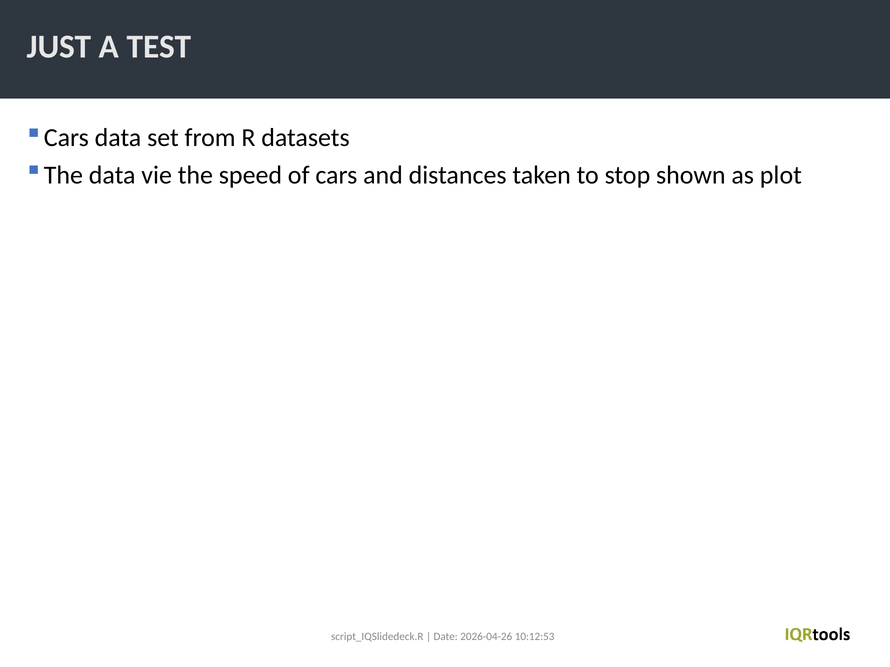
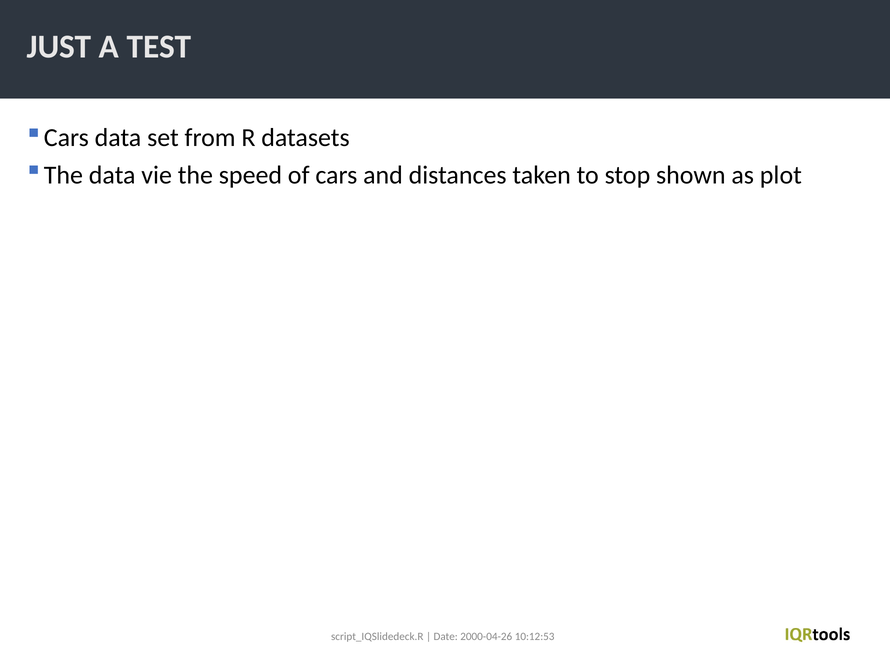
2026-04-26: 2026-04-26 -> 2000-04-26 (486, 637)
